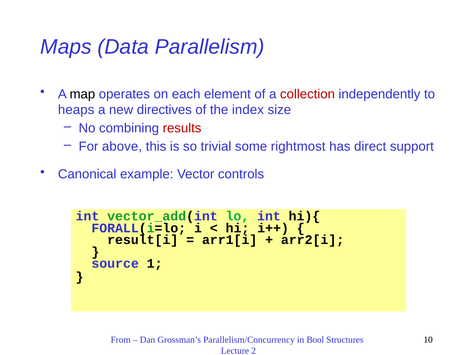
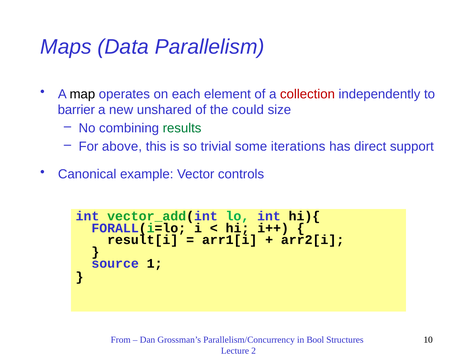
heaps: heaps -> barrier (76, 110)
directives: directives -> unshared (164, 110)
index: index -> could (248, 110)
results colour: red -> green (182, 128)
rightmost: rightmost -> iterations (298, 147)
